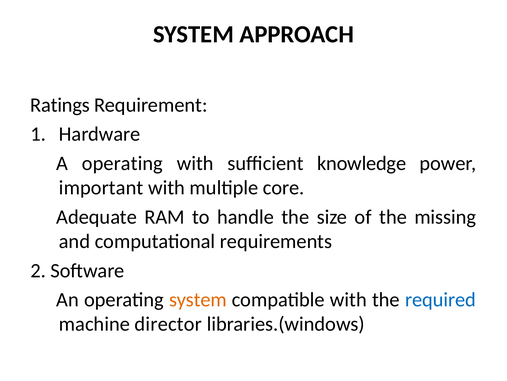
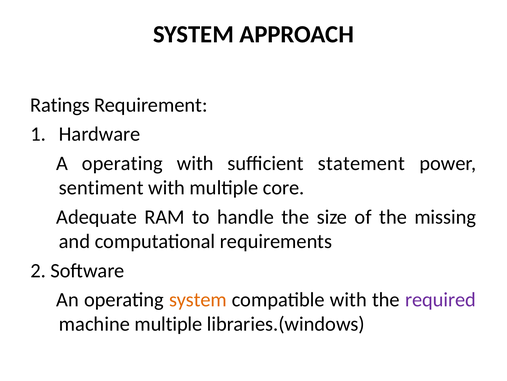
knowledge: knowledge -> statement (361, 163)
important: important -> sentiment (101, 187)
required colour: blue -> purple (441, 299)
machine director: director -> multiple (168, 324)
